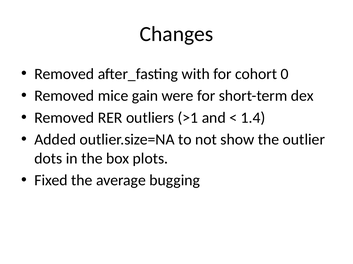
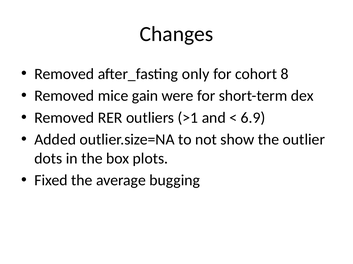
with: with -> only (196, 74)
0: 0 -> 8 (285, 74)
1.4: 1.4 -> 6.9 (253, 118)
